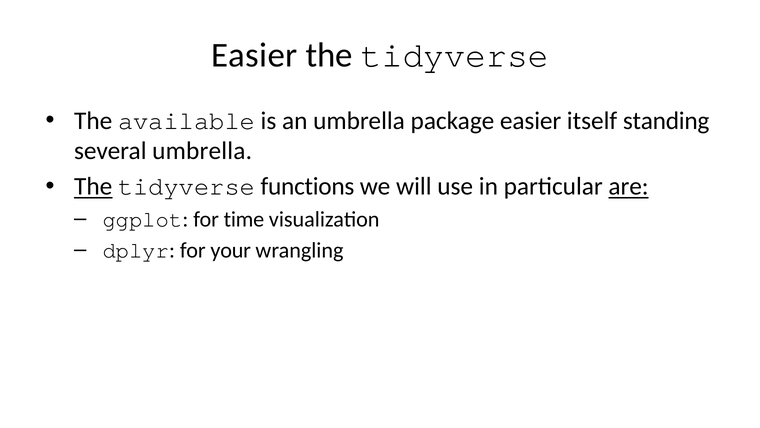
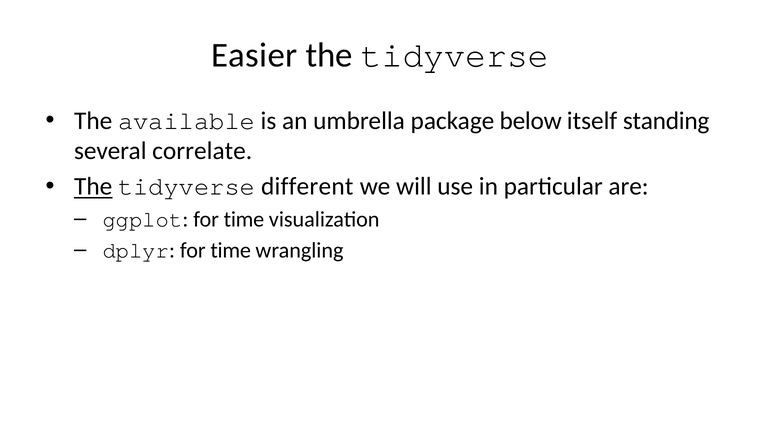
package easier: easier -> below (531, 121)
several umbrella: umbrella -> correlate (202, 151)
functions: functions -> different (307, 186)
are underline: present -> none (629, 186)
dplyr for your: your -> time (231, 250)
